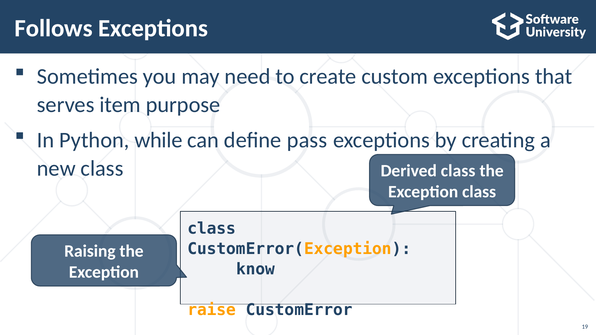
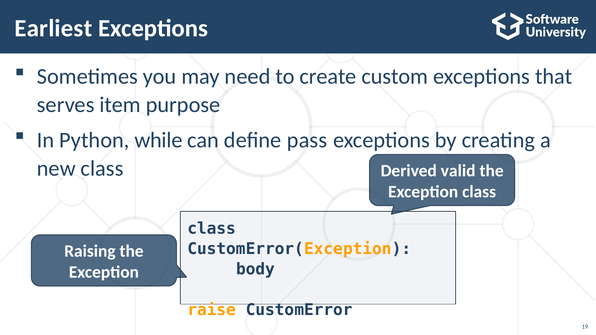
Follows: Follows -> Earliest (53, 28)
Derived class: class -> valid (458, 171)
know: know -> body (255, 269)
